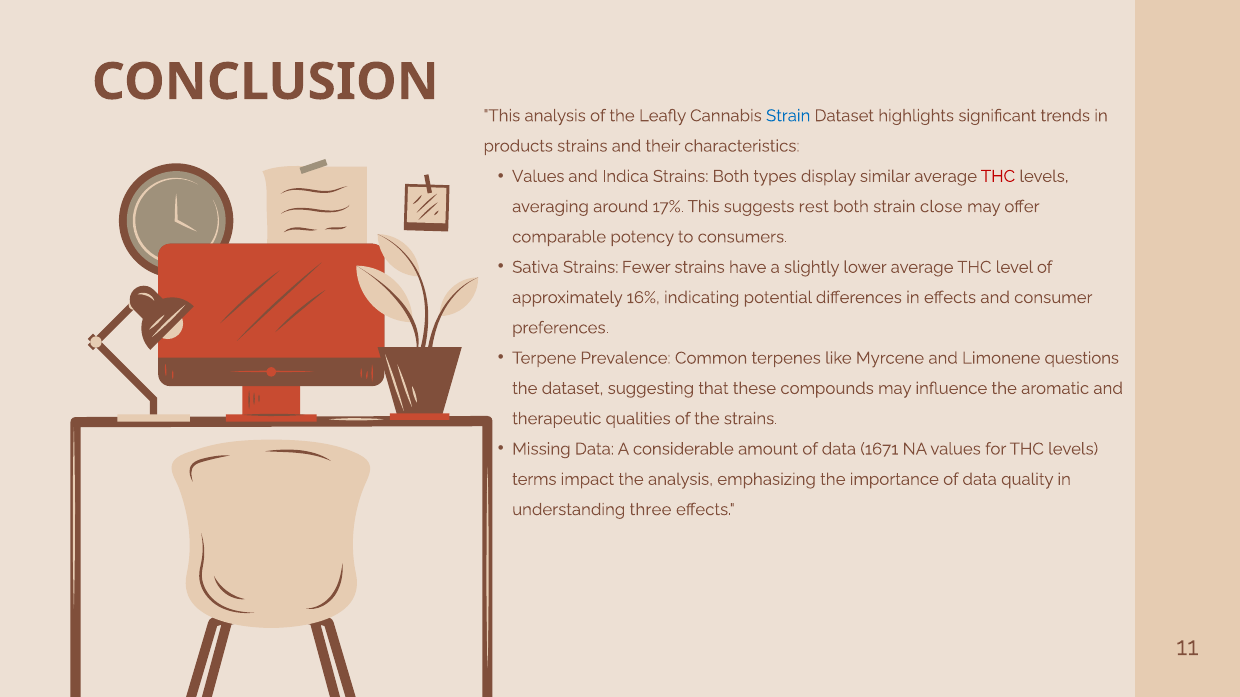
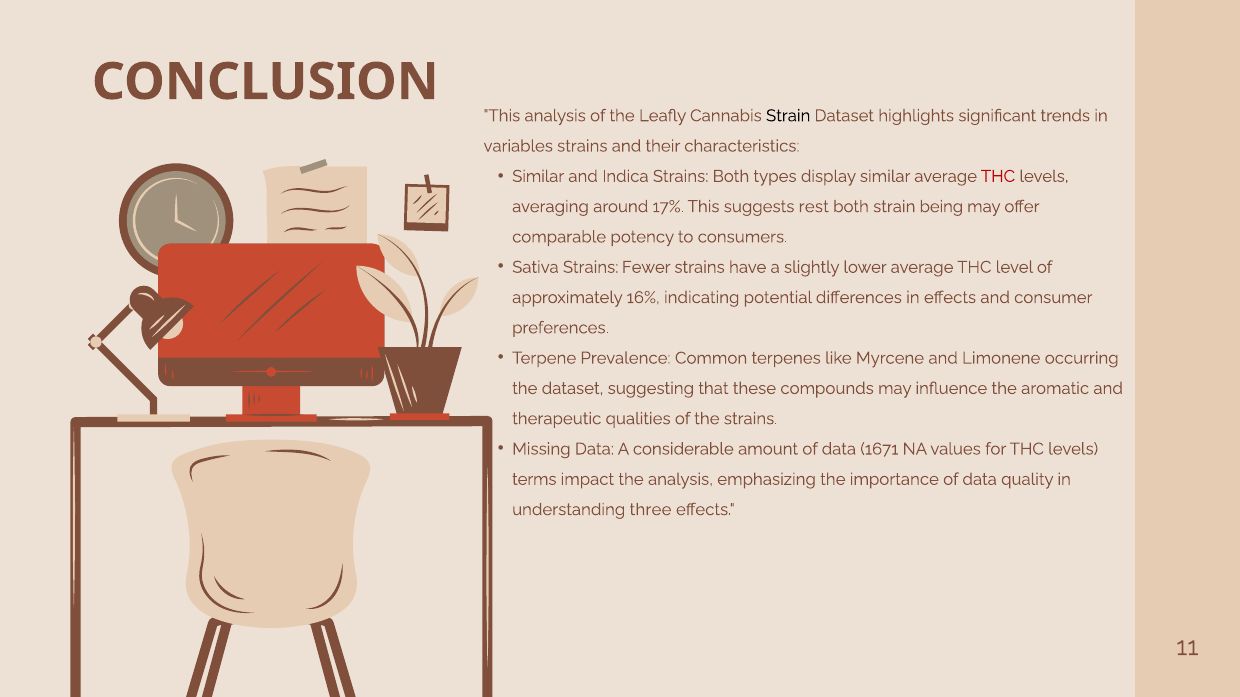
Strain colour: blue -> black (788, 116)
products: products -> variables (518, 146)
Values: Values -> Similar (538, 176)
close: close -> being (941, 207)
questions: questions -> occurring (1082, 358)
